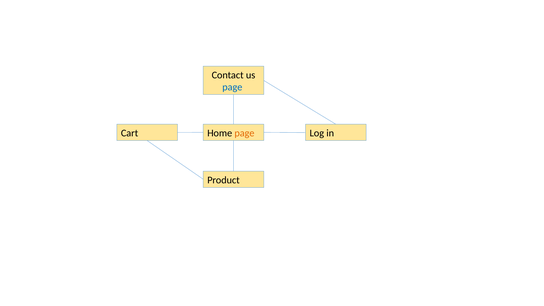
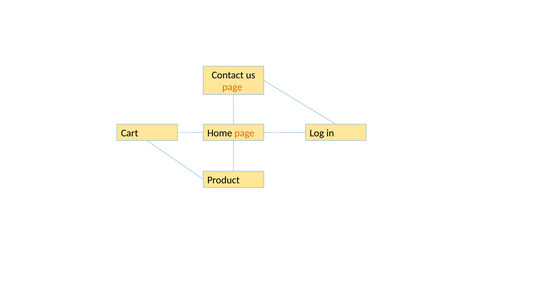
page colour: blue -> orange (232, 87)
